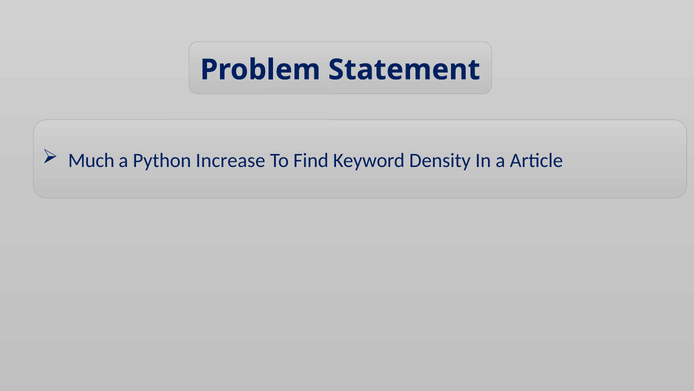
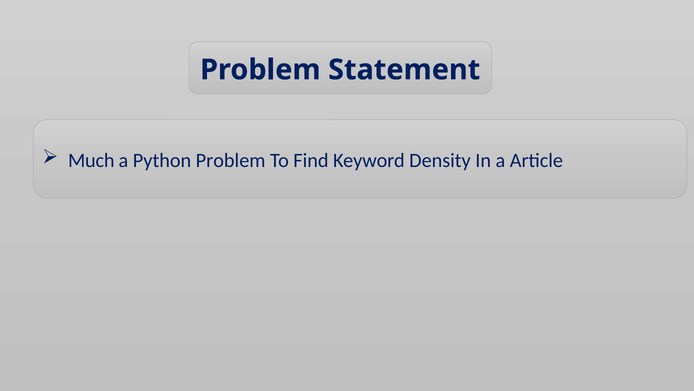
Python Increase: Increase -> Problem (231, 160)
